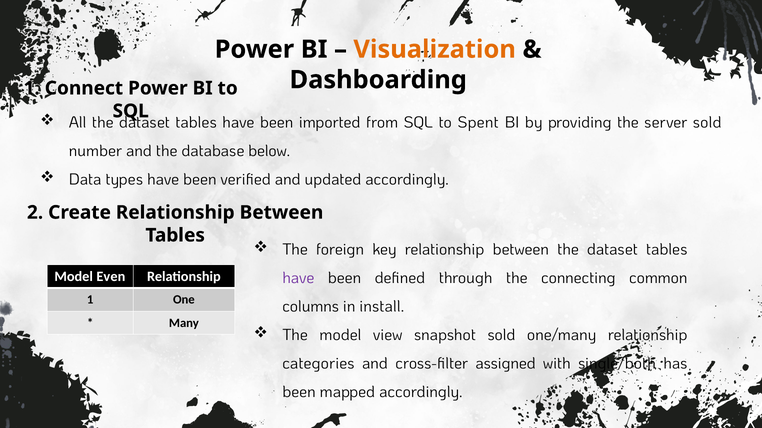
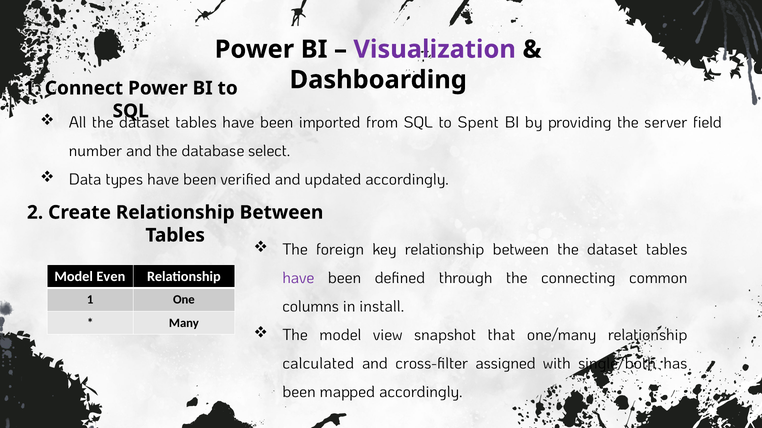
Visualization colour: orange -> purple (435, 49)
server sold: sold -> field (707, 123)
below: below -> select (269, 151)
snapshot sold: sold -> that (501, 336)
categories: categories -> calculated (318, 364)
